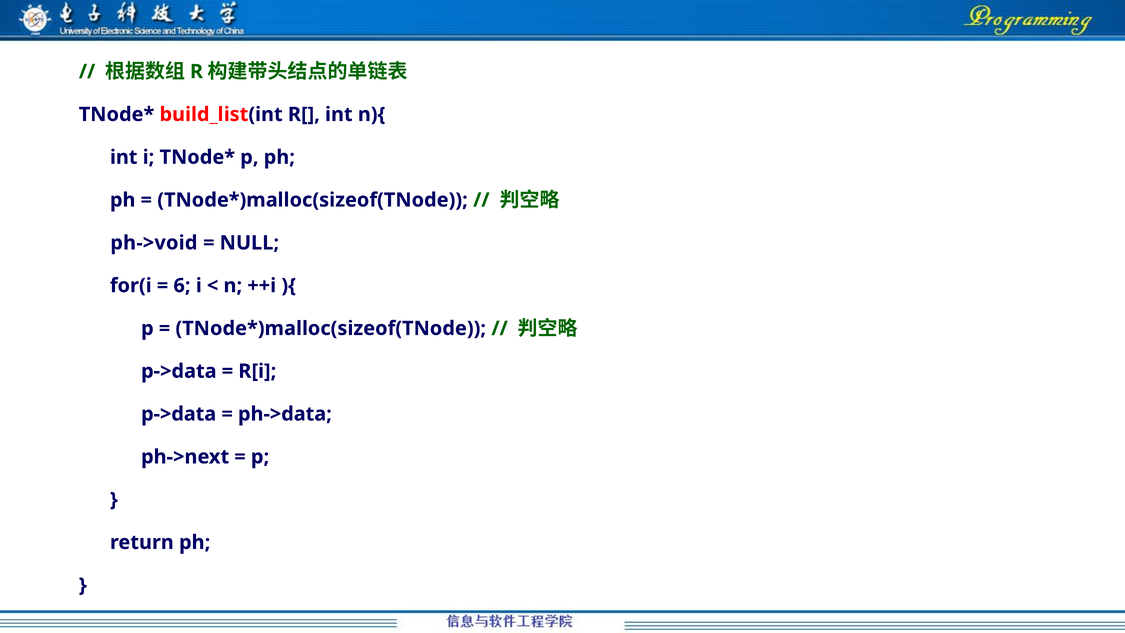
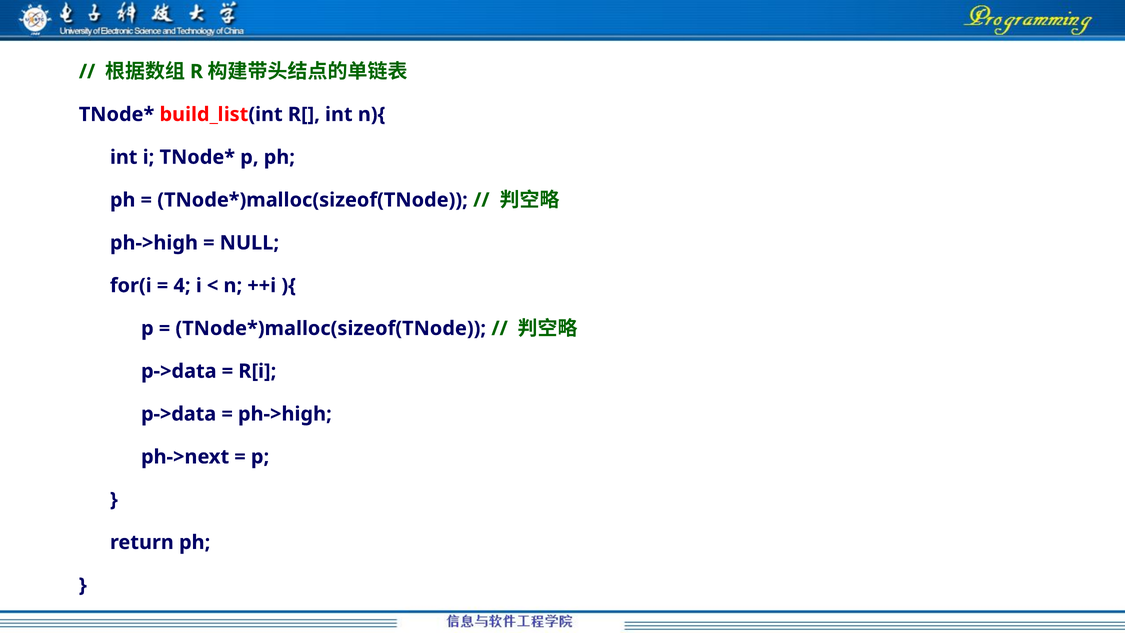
ph->void: ph->void -> ph->high (154, 243)
6: 6 -> 4 (182, 286)
ph->data: ph->data -> ph->high (285, 414)
